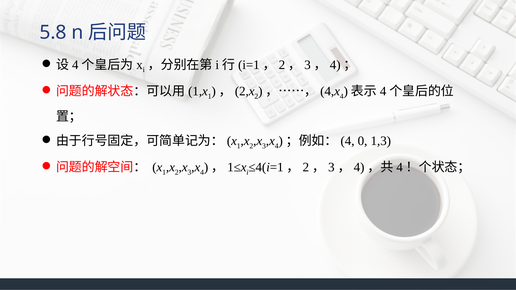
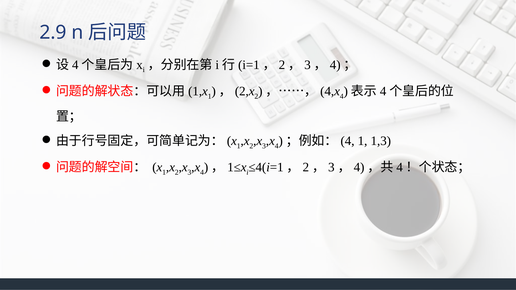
5.8: 5.8 -> 2.9 (53, 33)
0: 0 -> 1 (363, 141)
